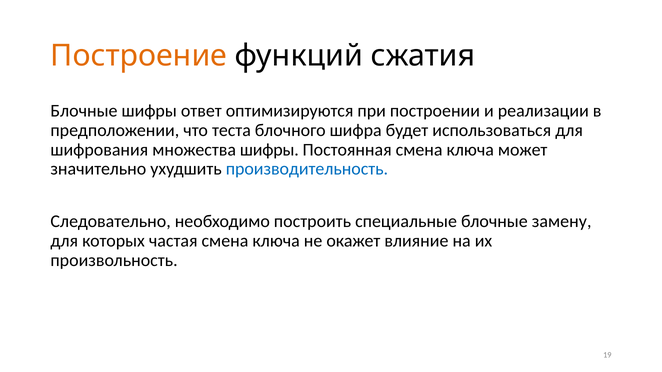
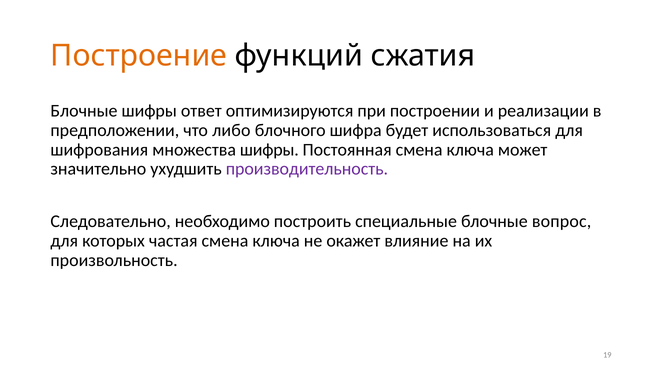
теста: теста -> либо (231, 131)
производительность colour: blue -> purple (307, 169)
замену: замену -> вопрос (562, 222)
